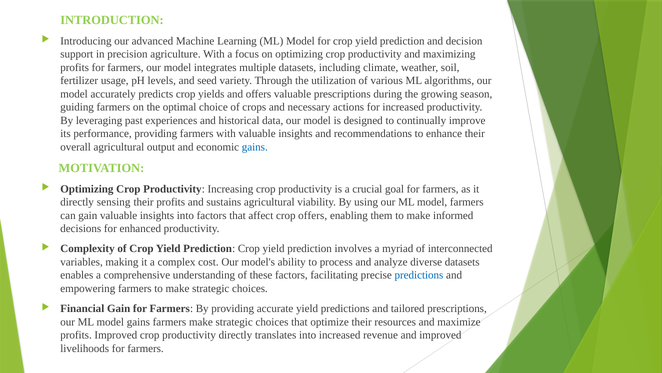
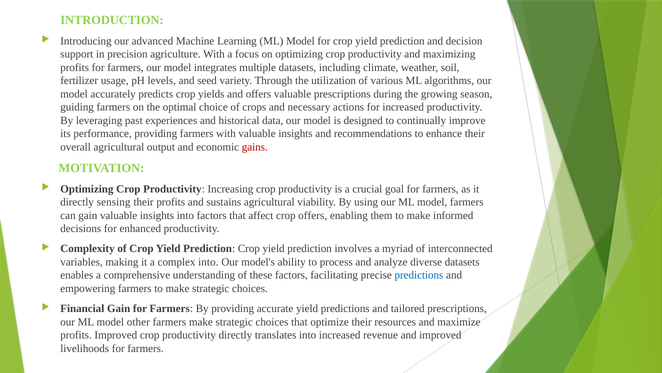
gains colour: blue -> red (255, 147)
complex cost: cost -> into (208, 262)
model gains: gains -> other (138, 321)
